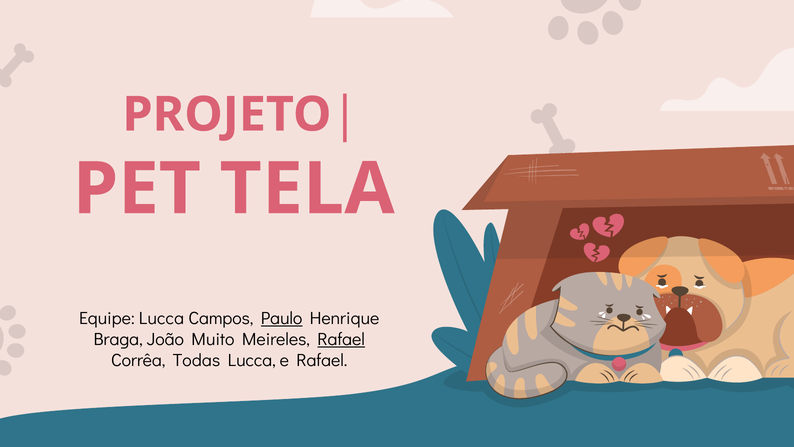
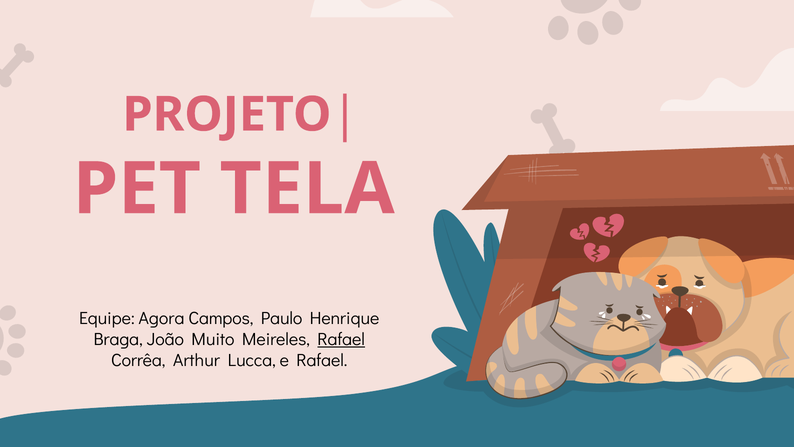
Equipe Lucca: Lucca -> Agora (161, 318)
Paulo underline: present -> none (282, 318)
Todas: Todas -> Arthur (196, 360)
